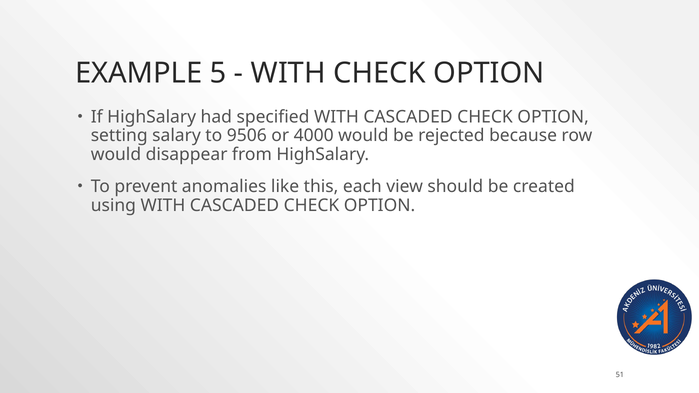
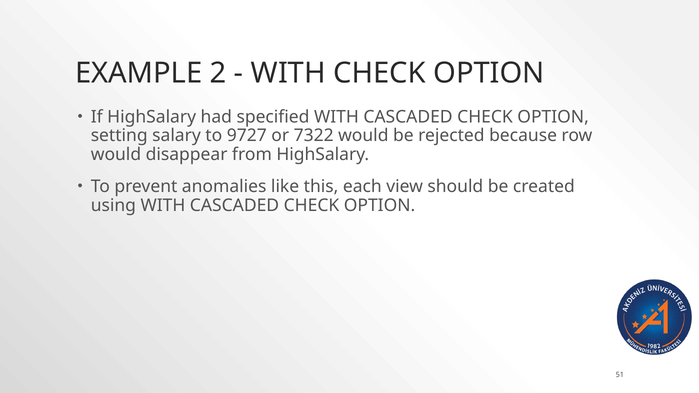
5: 5 -> 2 (218, 73)
9506: 9506 -> 9727 (247, 136)
4000: 4000 -> 7322 (314, 136)
